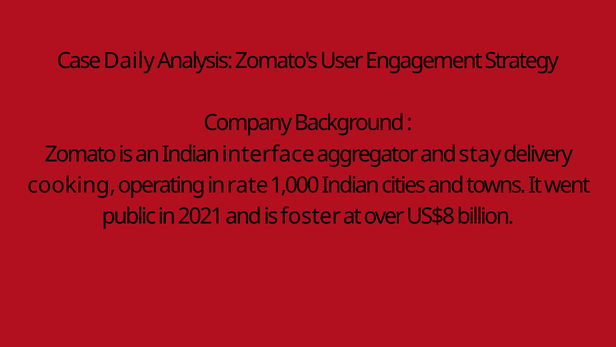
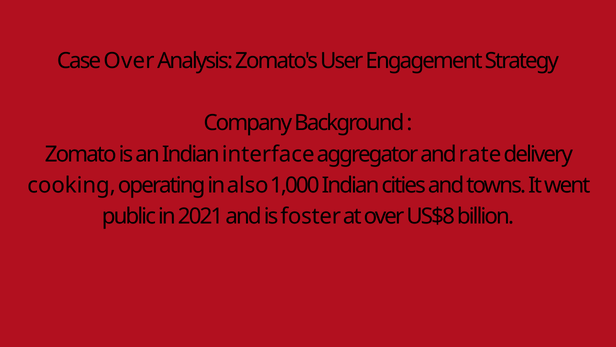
Case Daily: Daily -> Over (129, 61)
stay: stay -> rate (480, 154)
rate: rate -> also (248, 185)
